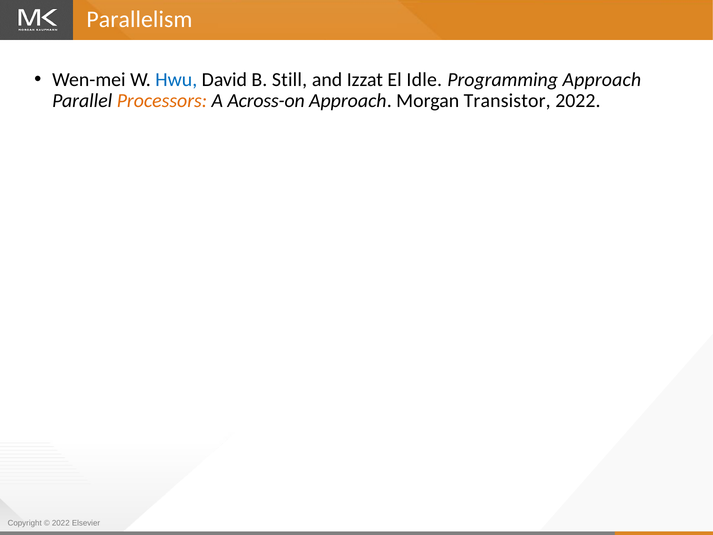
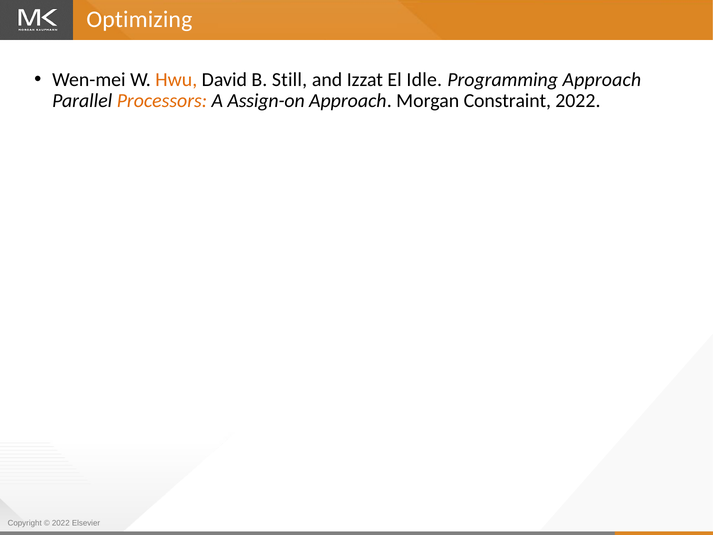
Parallelism: Parallelism -> Optimizing (139, 20)
Hwu colour: blue -> orange (176, 79)
Across-on: Across-on -> Assign-on (266, 101)
Transistor: Transistor -> Constraint (507, 101)
